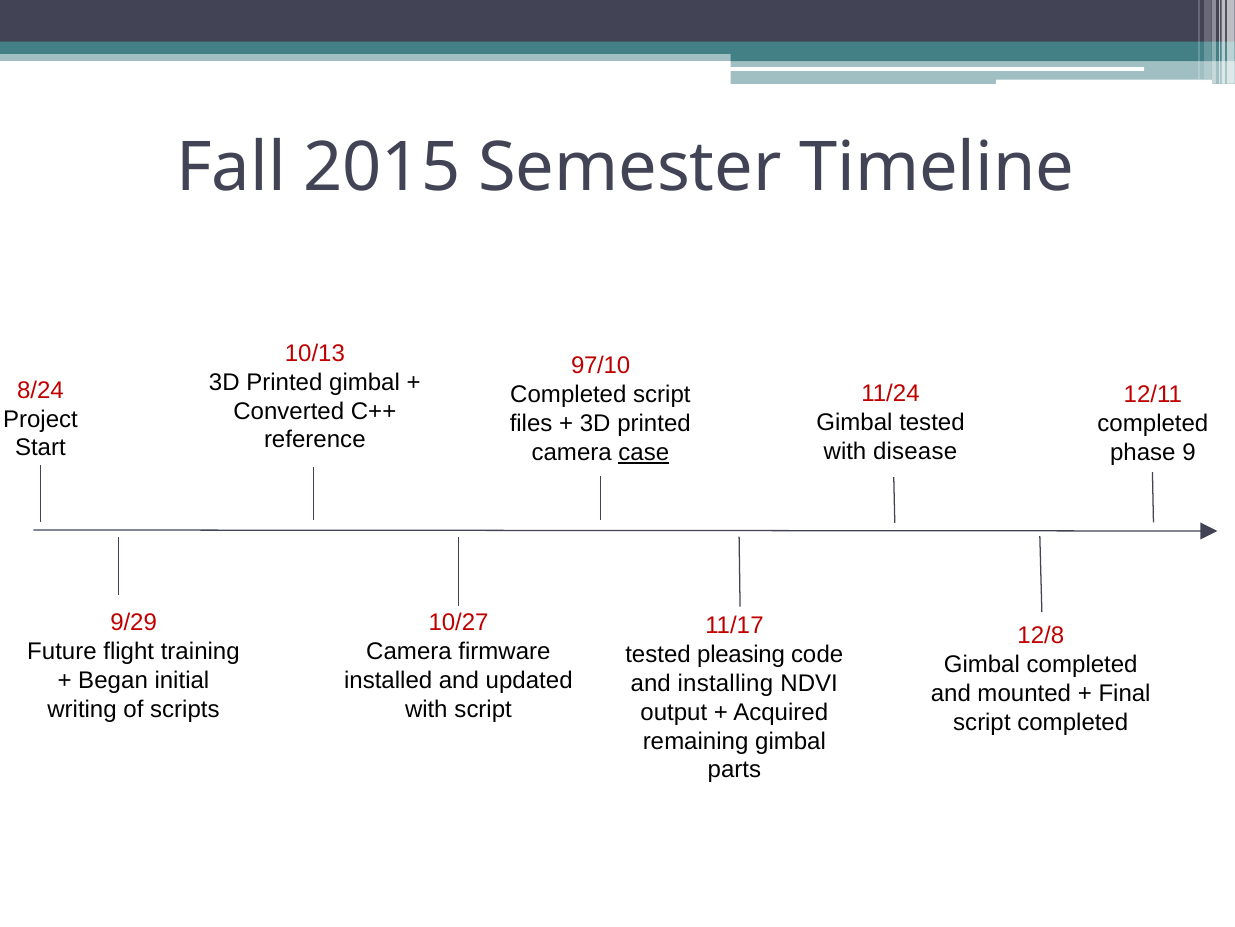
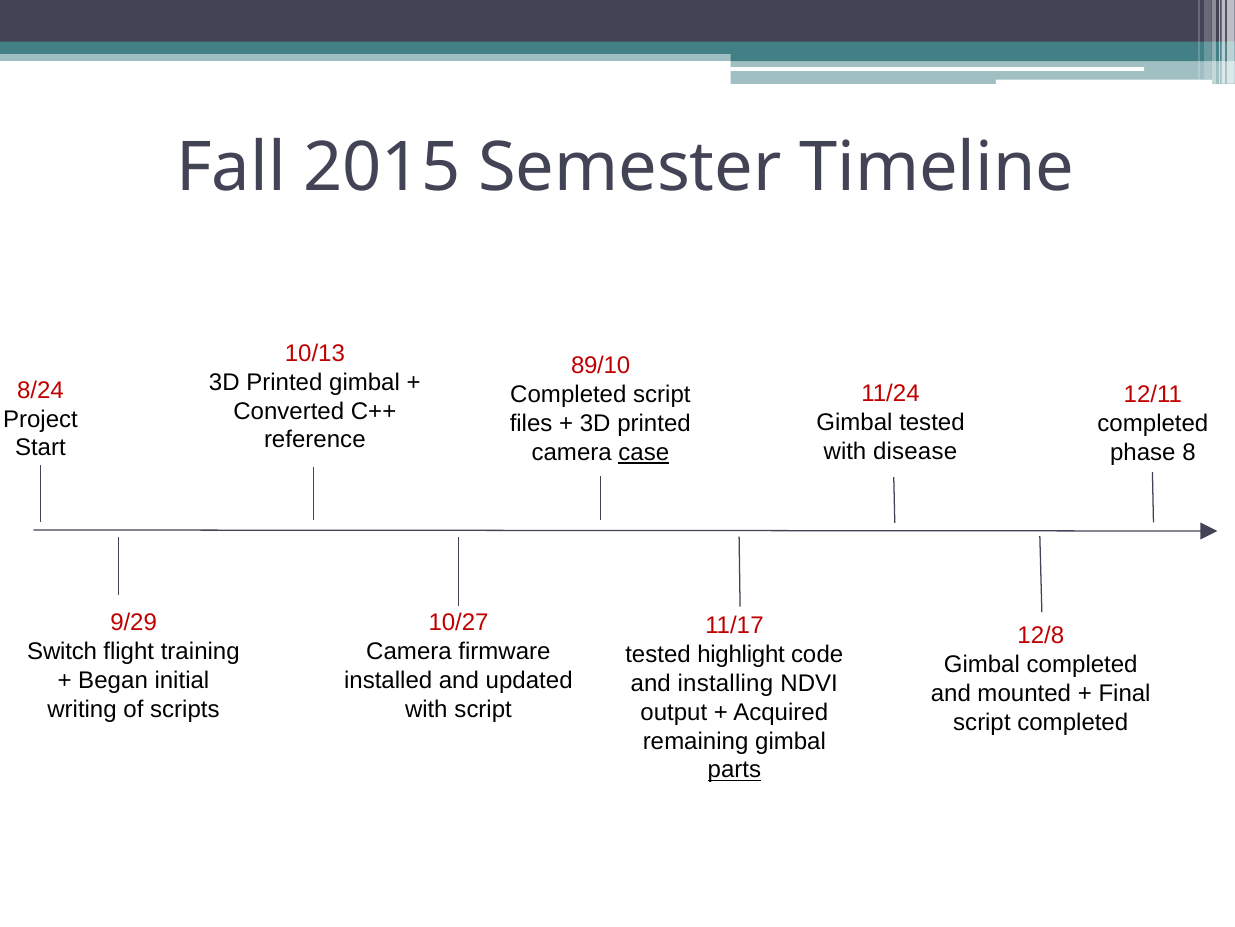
97/10: 97/10 -> 89/10 (601, 366)
9: 9 -> 8 (1189, 452)
Future: Future -> Switch (62, 651)
pleasing: pleasing -> highlight (741, 654)
parts underline: none -> present (734, 769)
